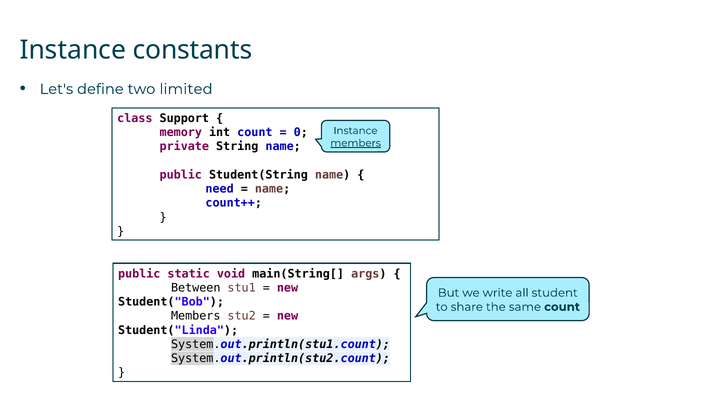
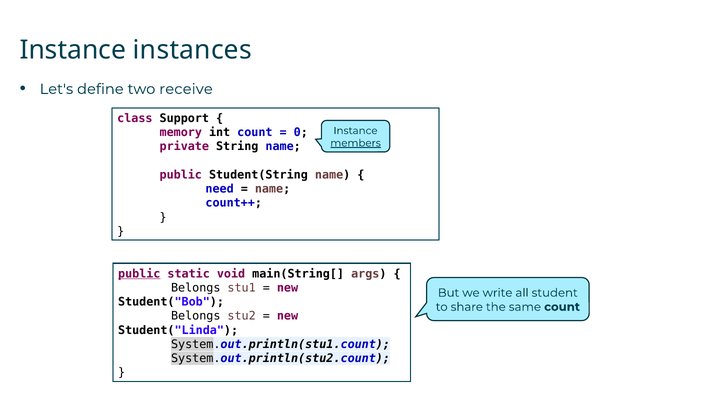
constants: constants -> instances (192, 50)
limited: limited -> receive (186, 89)
public underline: none -> present (139, 274)
Between: Between -> Belongs (196, 288)
Members: Members -> Belongs (196, 316)
